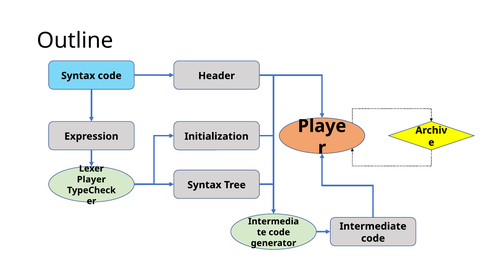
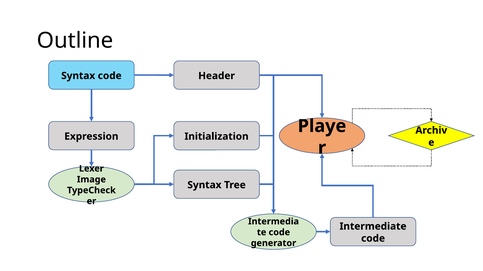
Player: Player -> Image (91, 180)
